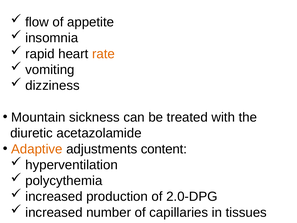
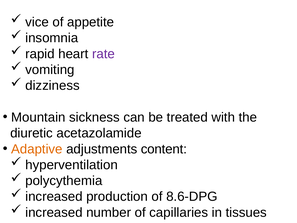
flow: flow -> vice (37, 22)
rate colour: orange -> purple (103, 54)
2.0-DPG: 2.0-DPG -> 8.6-DPG (192, 196)
